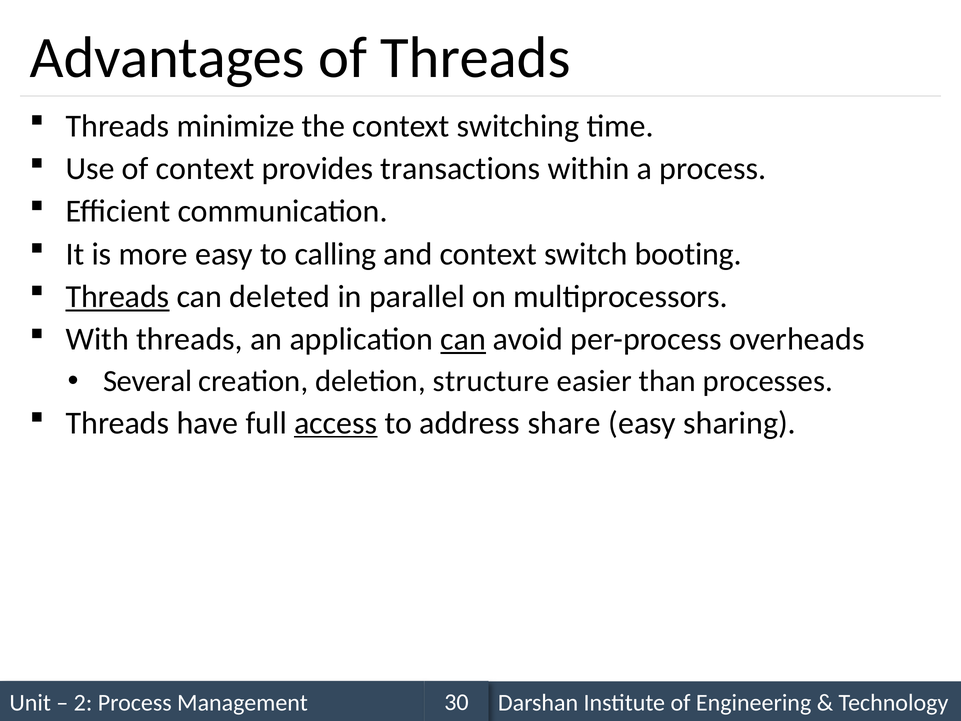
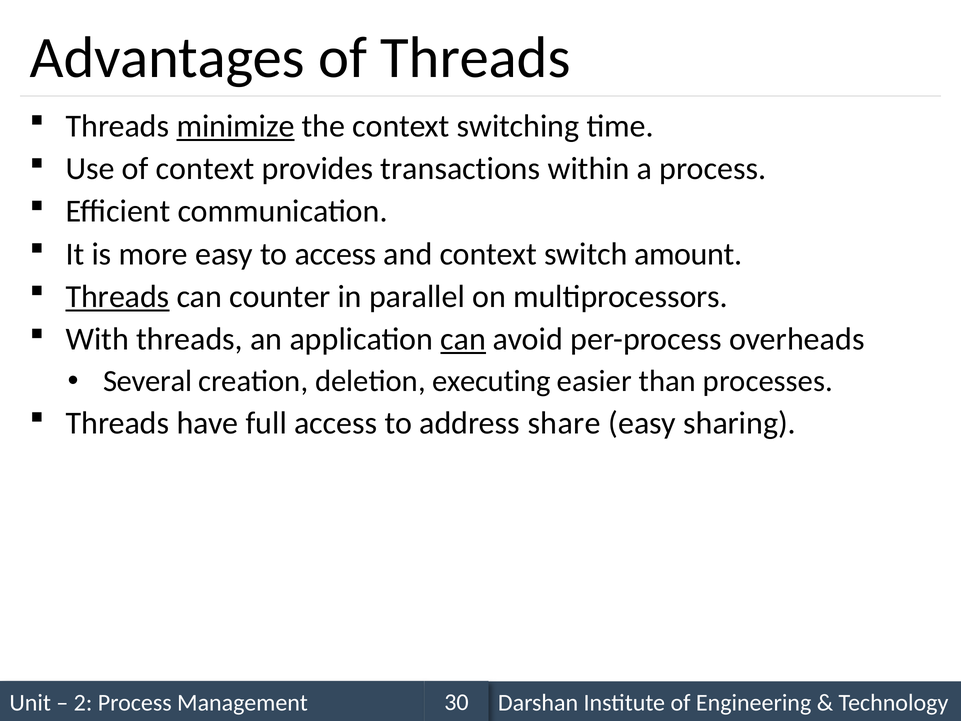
minimize underline: none -> present (236, 126)
to calling: calling -> access (336, 254)
booting: booting -> amount (688, 254)
deleted: deleted -> counter (280, 296)
structure: structure -> executing (491, 381)
access underline: present -> none (336, 423)
